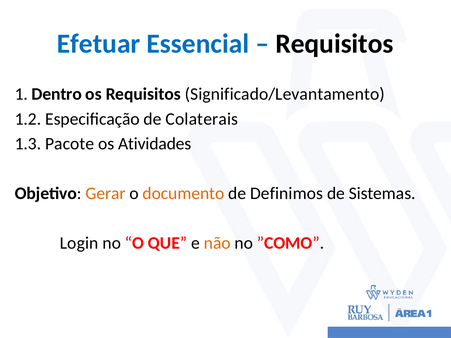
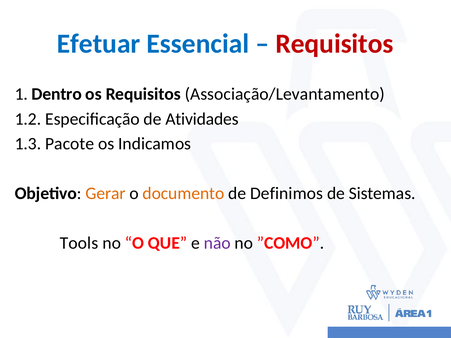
Requisitos colour: black -> red (334, 44)
Significado/Levantamento: Significado/Levantamento -> Associação/Levantamento (285, 94)
Colaterais: Colaterais -> Atividades (202, 119)
Atividades: Atividades -> Indicamos (155, 144)
Login: Login -> Tools (79, 243)
não colour: orange -> purple (217, 243)
